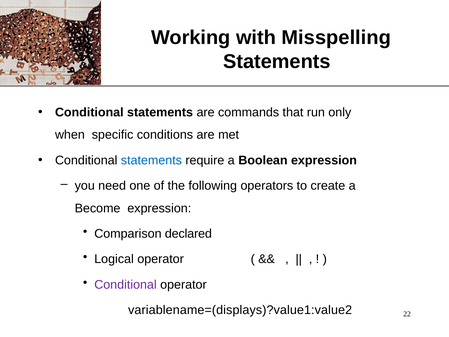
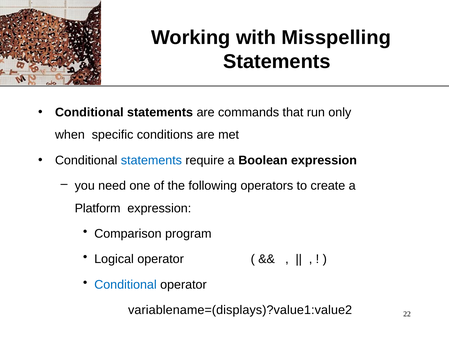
Become: Become -> Platform (98, 208)
declared: declared -> program (188, 234)
Conditional colour: purple -> blue (125, 284)
